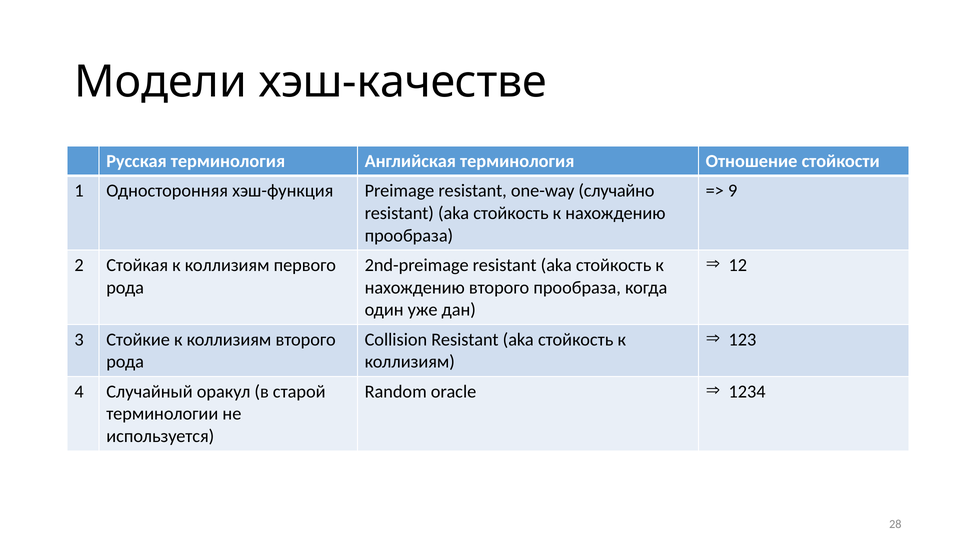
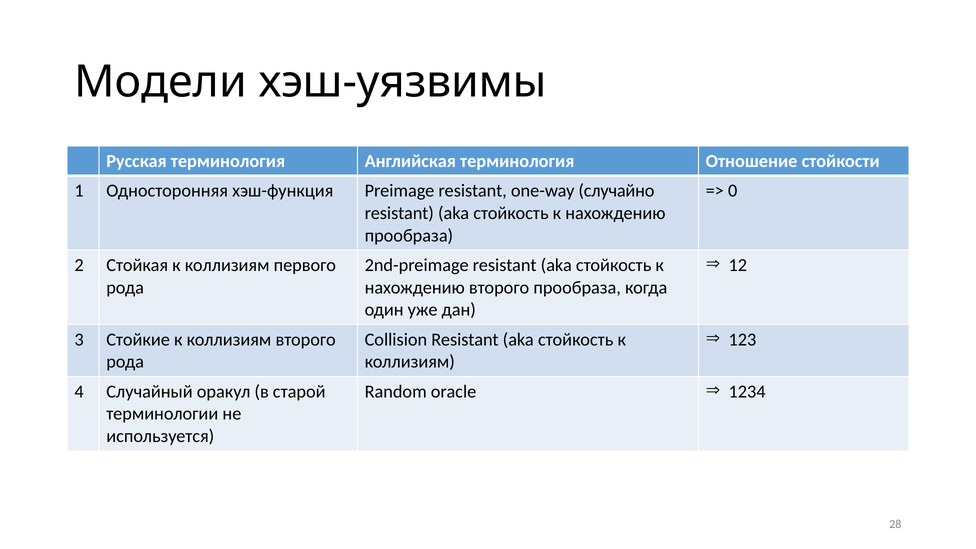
хэш-качестве: хэш-качестве -> хэш-уязвимы (403, 82)
9: 9 -> 0 (733, 191)
